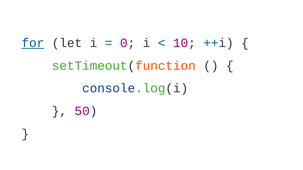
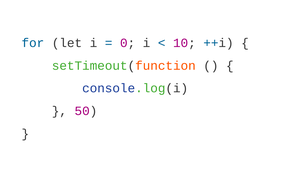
for underline: present -> none (33, 43)
